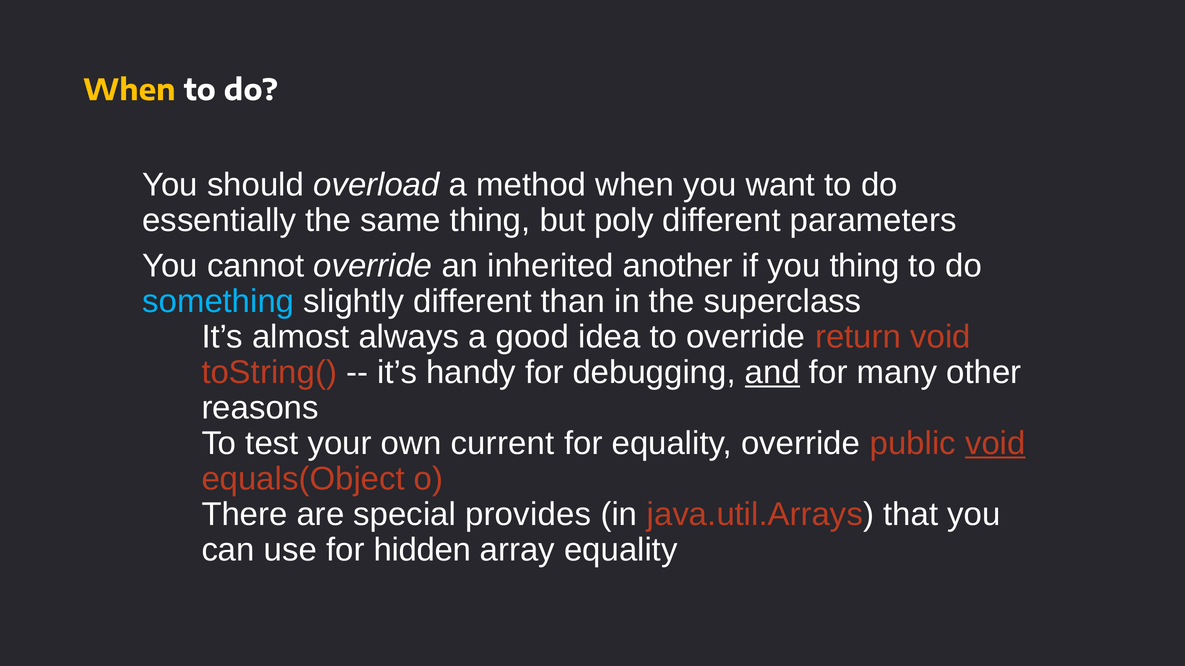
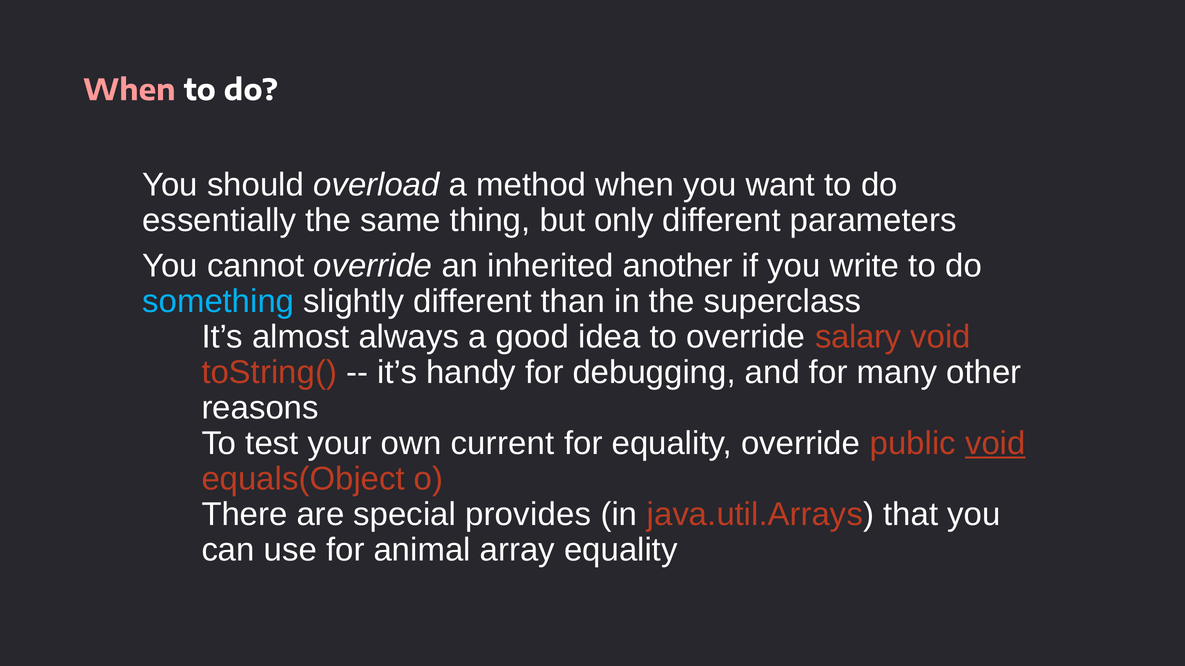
When colour: yellow -> pink (129, 90)
poly: poly -> only (624, 221)
you thing: thing -> write (865, 266)
return: return -> salary (858, 337)
and underline: present -> none (772, 373)
hidden: hidden -> animal (422, 550)
